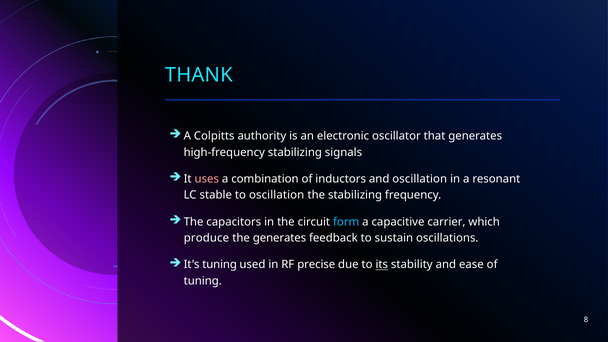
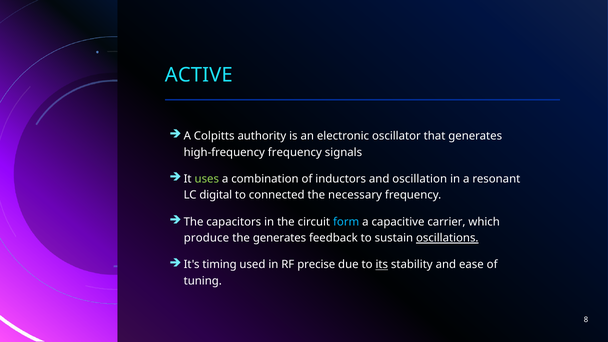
THANK: THANK -> ACTIVE (199, 75)
high-frequency stabilizing: stabilizing -> frequency (295, 152)
uses colour: pink -> light green (207, 179)
stable: stable -> digital (216, 195)
to oscillation: oscillation -> connected (277, 195)
the stabilizing: stabilizing -> necessary (355, 195)
oscillations underline: none -> present (447, 238)
It's tuning: tuning -> timing (220, 265)
